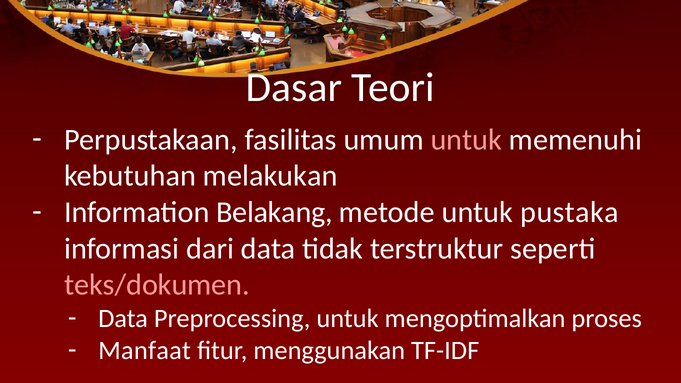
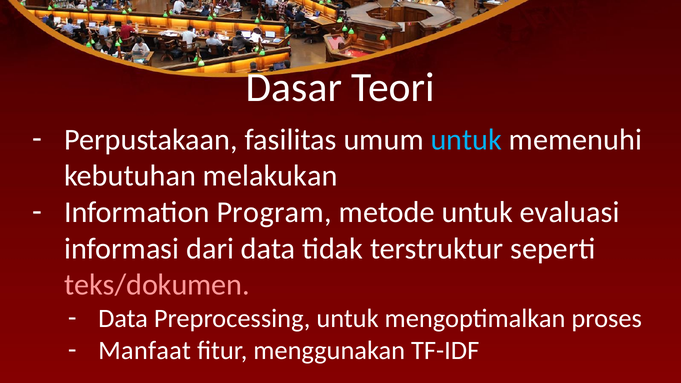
untuk colour: pink -> light blue (466, 140)
Belakang: Belakang -> Program (274, 212)
pustaka: pustaka -> evaluasi (570, 212)
